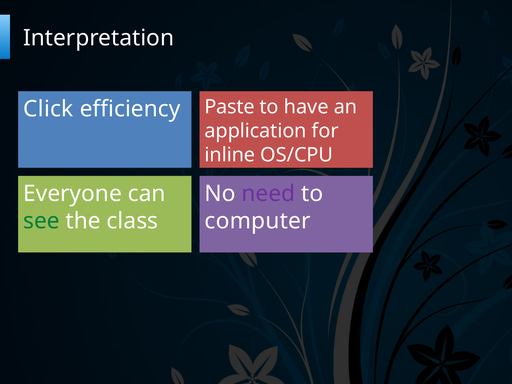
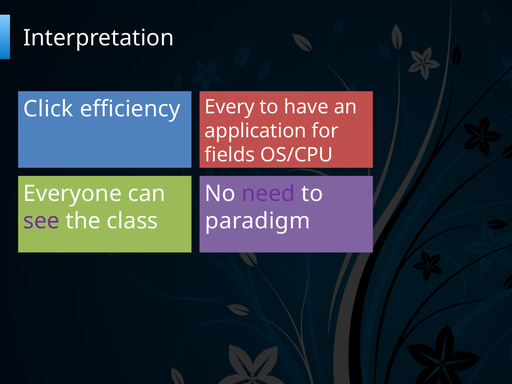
Paste: Paste -> Every (230, 107)
inline: inline -> fields (230, 155)
see colour: green -> purple (41, 221)
computer: computer -> paradigm (258, 221)
